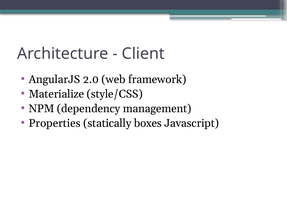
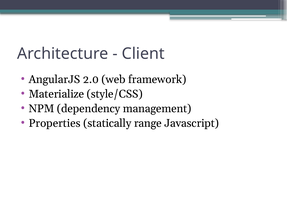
boxes: boxes -> range (148, 123)
